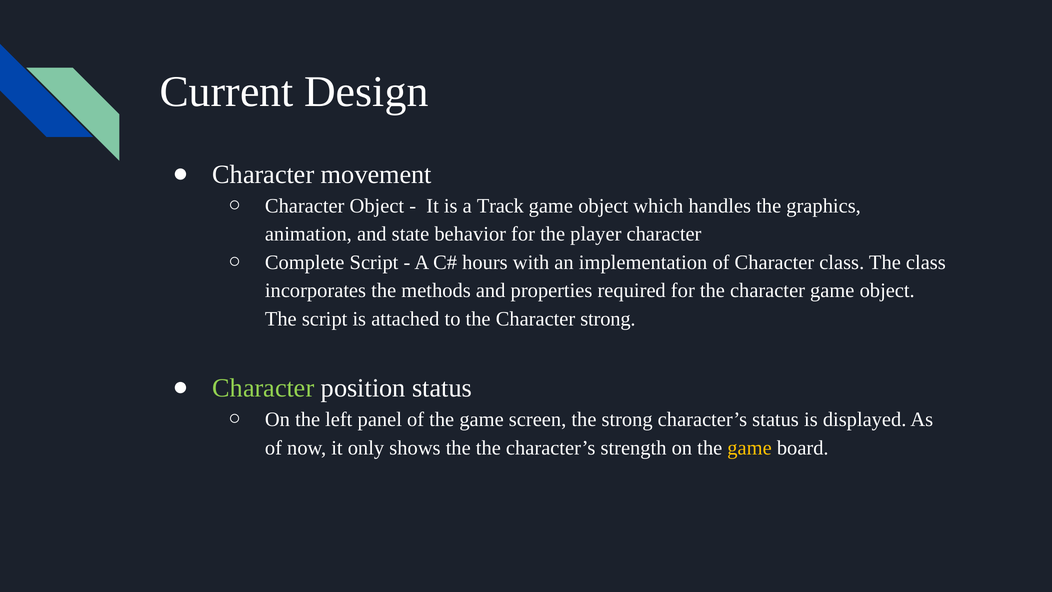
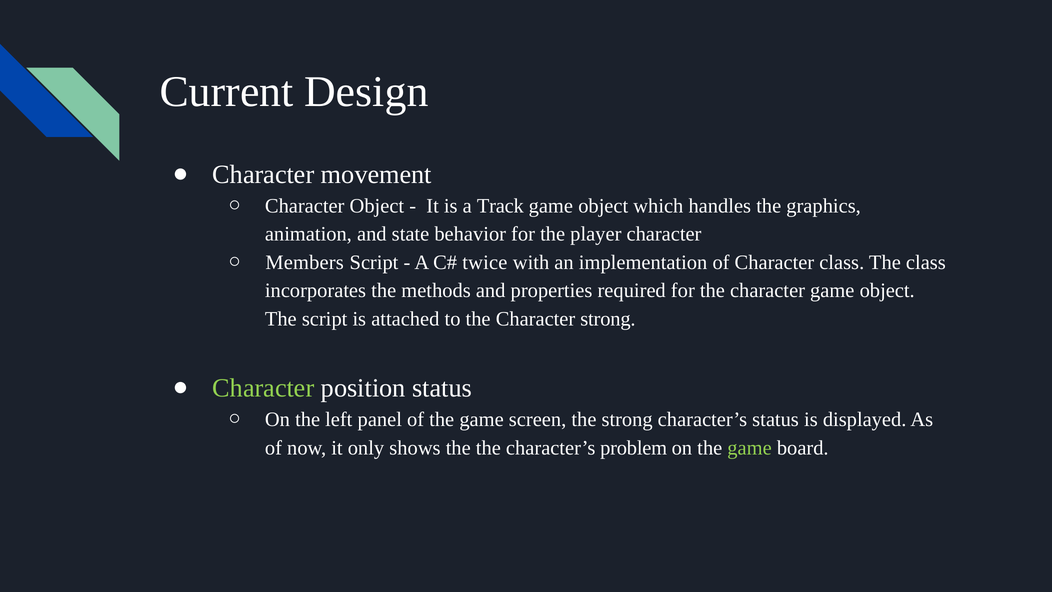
Complete: Complete -> Members (305, 262)
hours: hours -> twice (485, 262)
strength: strength -> problem (634, 448)
game colour: yellow -> light green (750, 448)
